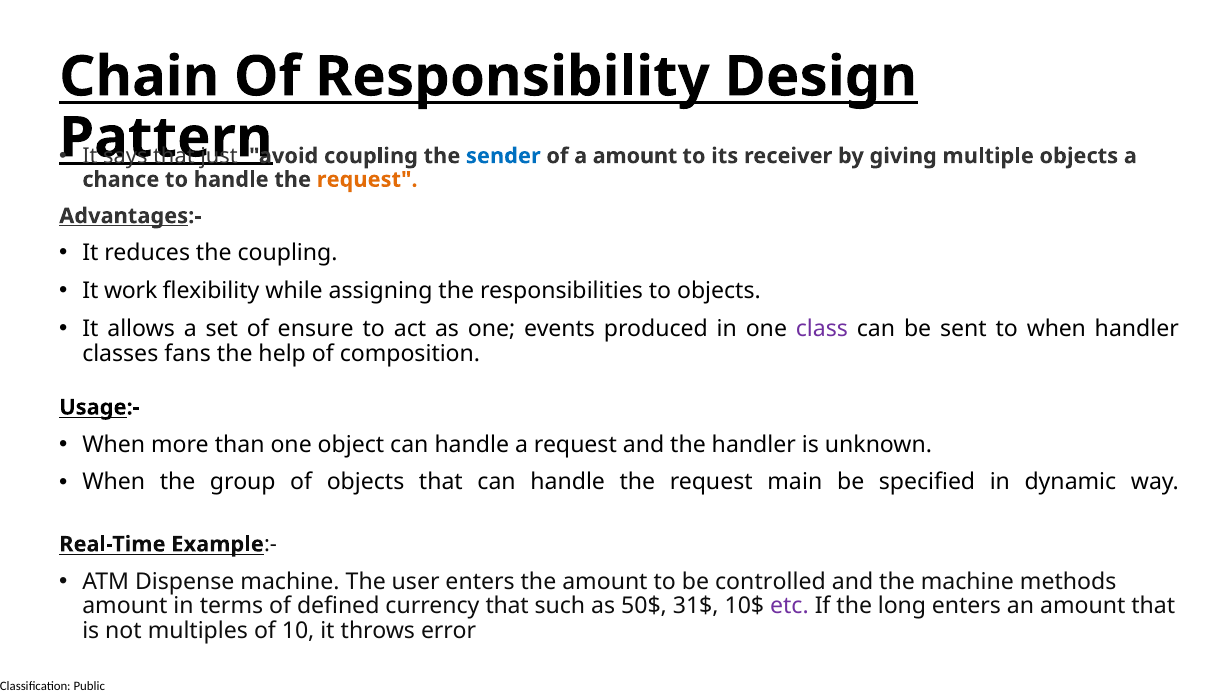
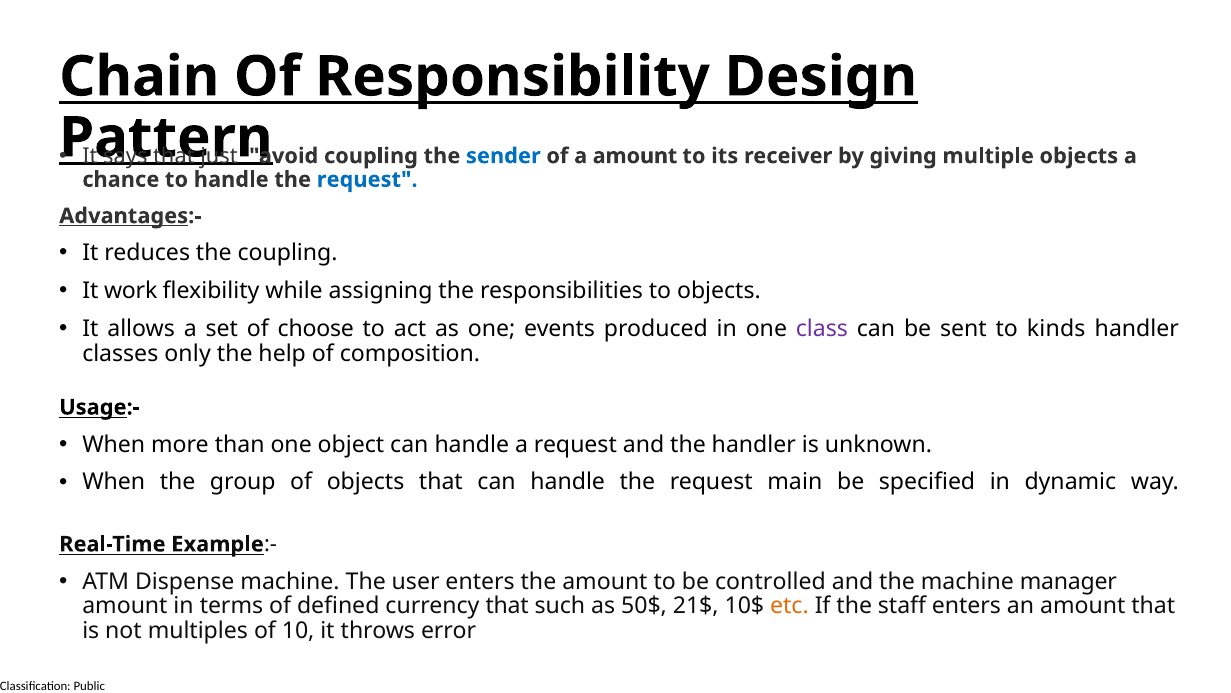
request colour: orange -> blue (367, 179)
ensure: ensure -> choose (316, 328)
to when: when -> kinds (1056, 328)
fans: fans -> only (188, 353)
methods: methods -> manager (1068, 581)
31$: 31$ -> 21$ (696, 606)
etc colour: purple -> orange (789, 606)
long: long -> staff (902, 606)
